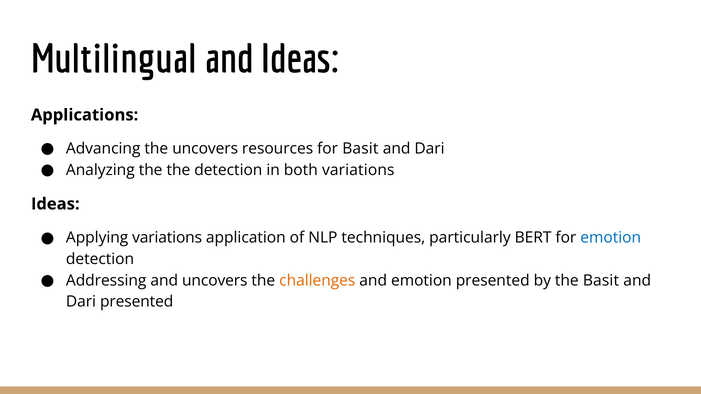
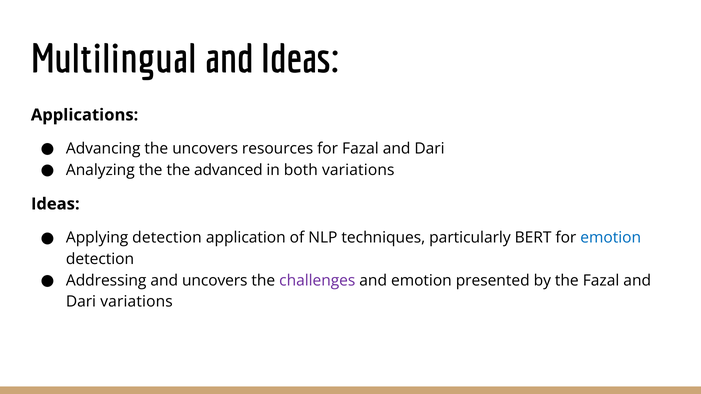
for Basit: Basit -> Fazal (360, 149)
the detection: detection -> advanced (228, 170)
Applying variations: variations -> detection (167, 238)
challenges colour: orange -> purple (317, 281)
the Basit: Basit -> Fazal (601, 281)
Dari presented: presented -> variations (137, 302)
